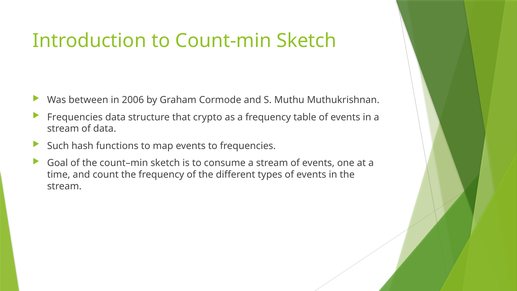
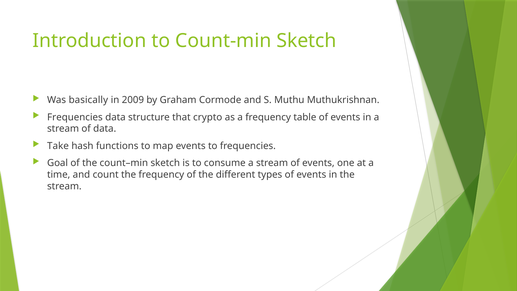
between: between -> basically (88, 100)
2006: 2006 -> 2009 (133, 100)
Such: Such -> Take (58, 146)
